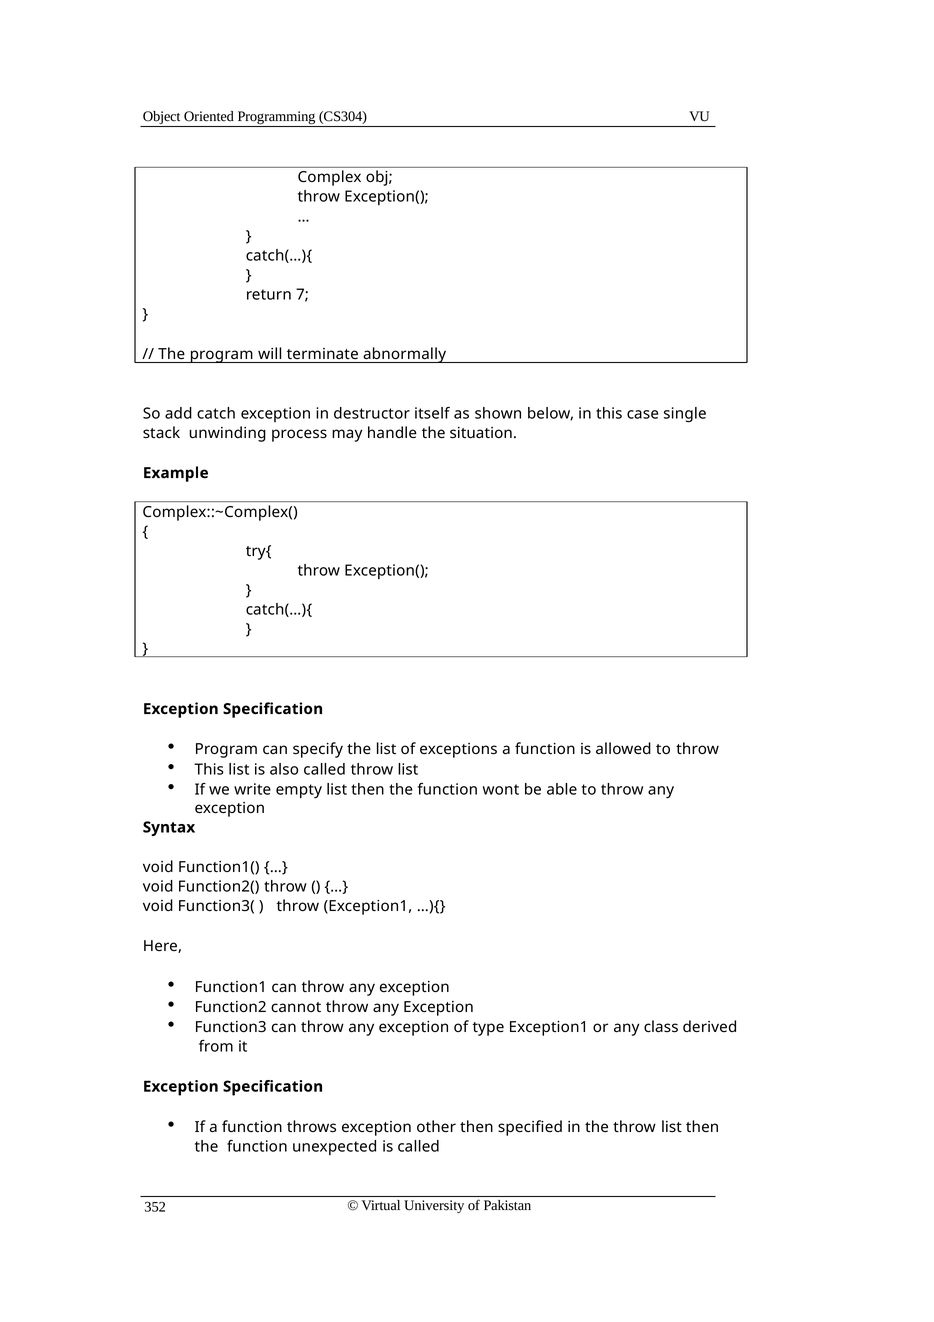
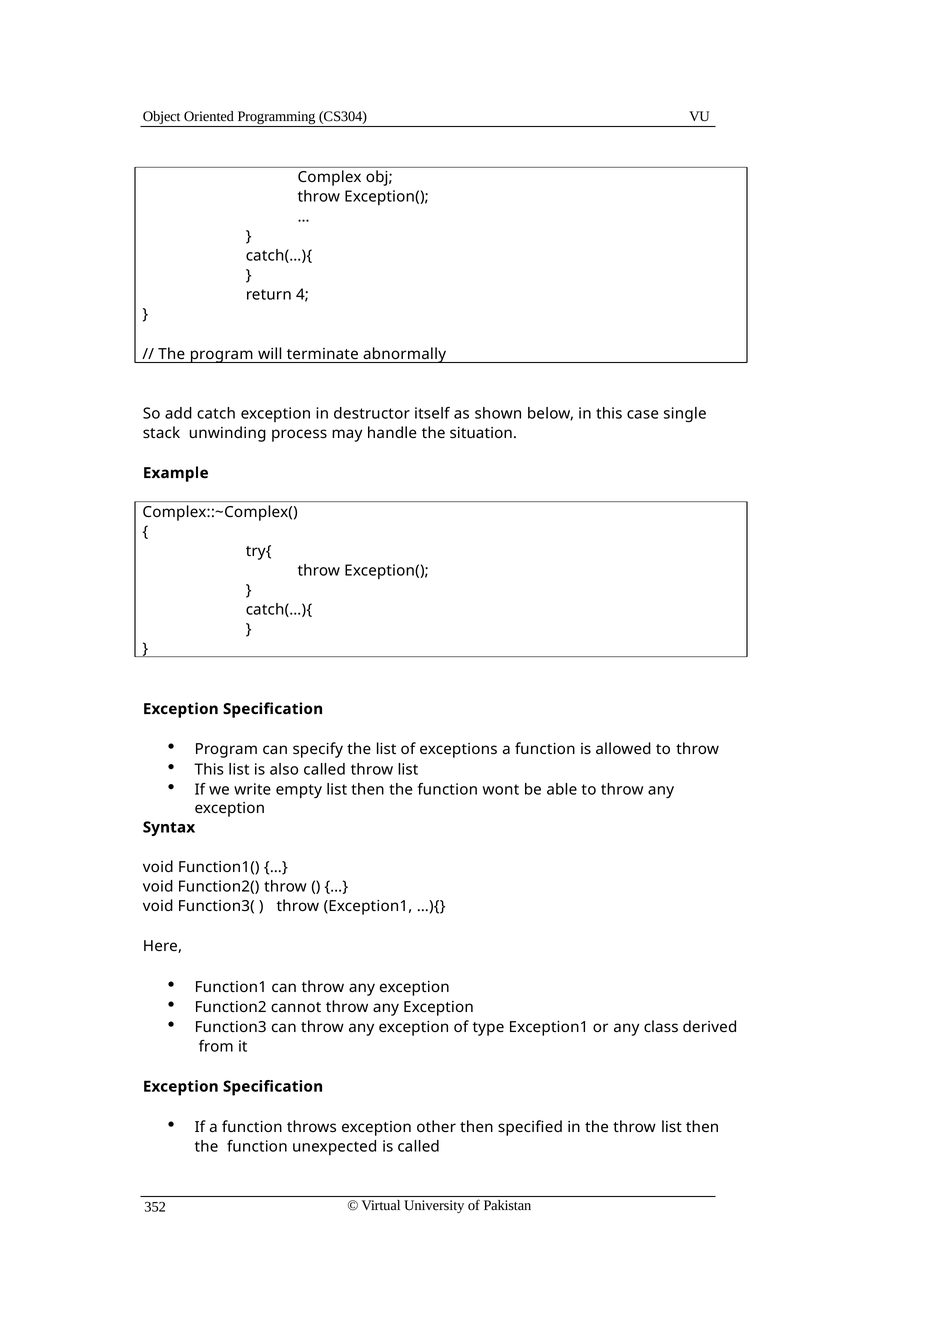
7: 7 -> 4 (302, 295)
